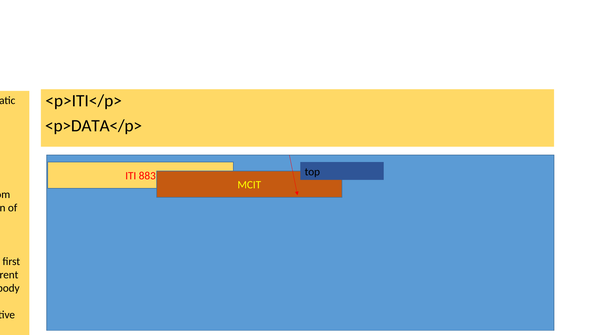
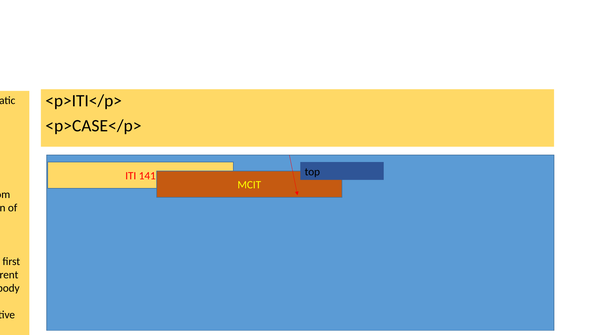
<p>DATA</p>: <p>DATA</p> -> <p>CASE</p> (93, 126)
883: 883 -> 141 (147, 176)
